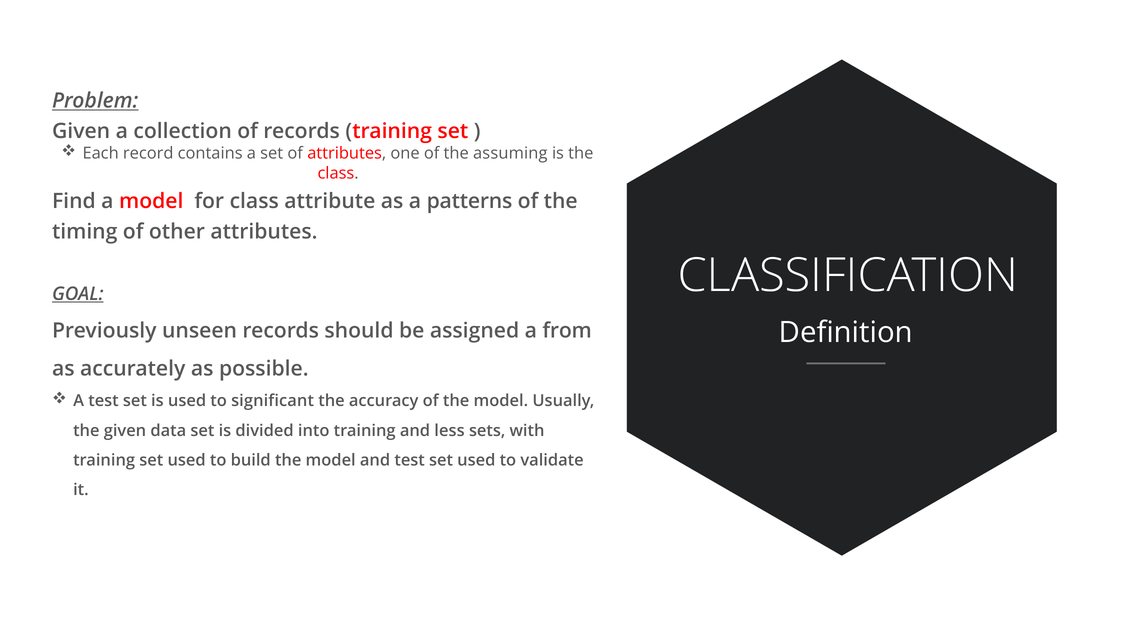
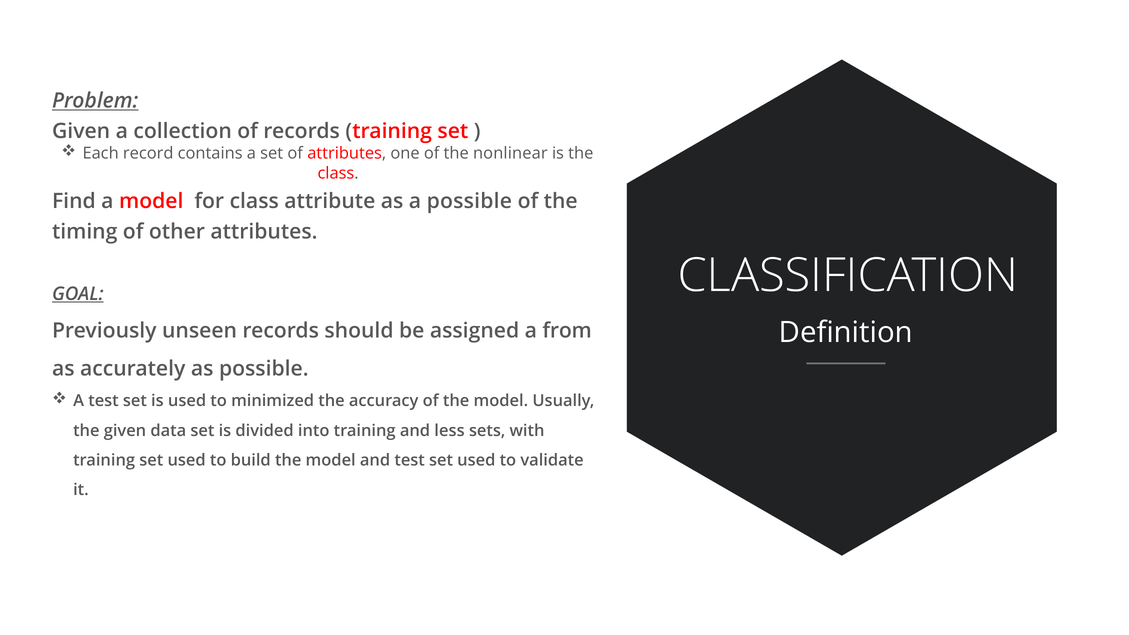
assuming: assuming -> nonlinear (510, 153)
a patterns: patterns -> possible (469, 201)
significant: significant -> minimized (273, 401)
